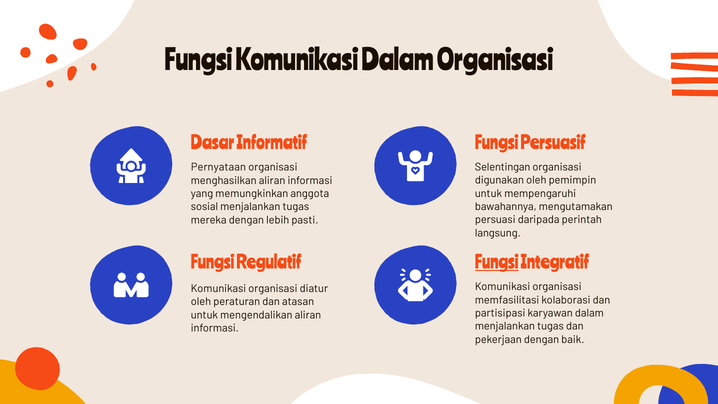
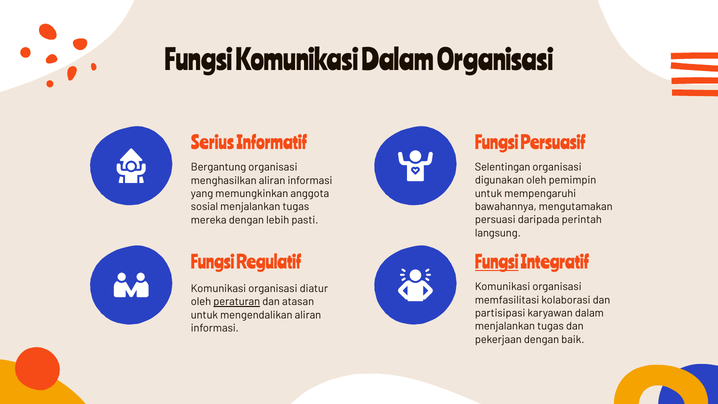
Dasar: Dasar -> Serius (212, 143)
Pernyataan: Pernyataan -> Bergantung (219, 167)
peraturan underline: none -> present (237, 302)
